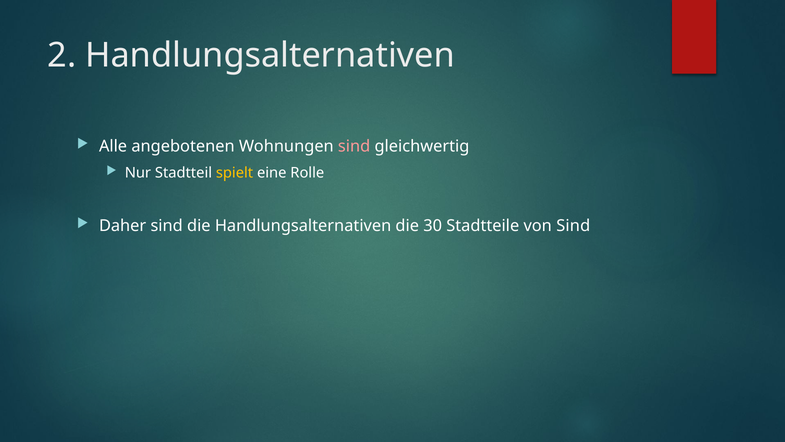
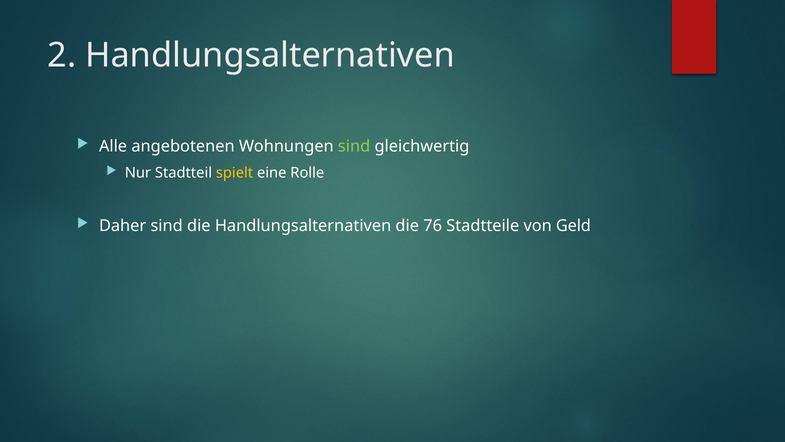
sind colour: pink -> light green (354, 146)
30: 30 -> 76 (433, 226)
von Sind: Sind -> Geld (573, 226)
